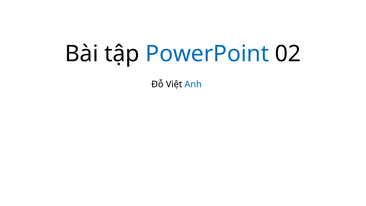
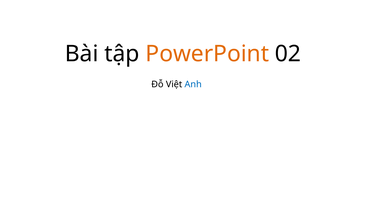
PowerPoint colour: blue -> orange (207, 54)
